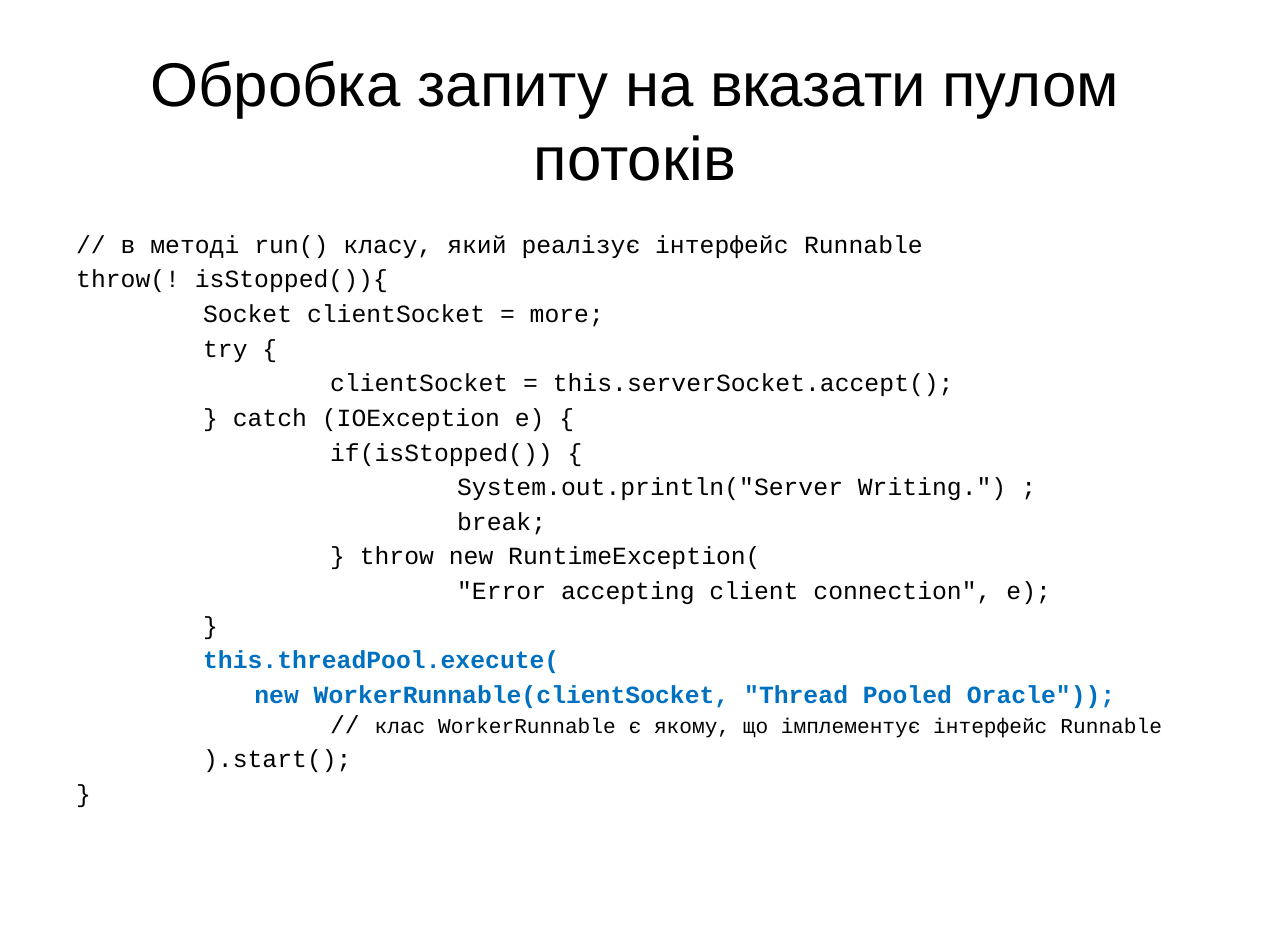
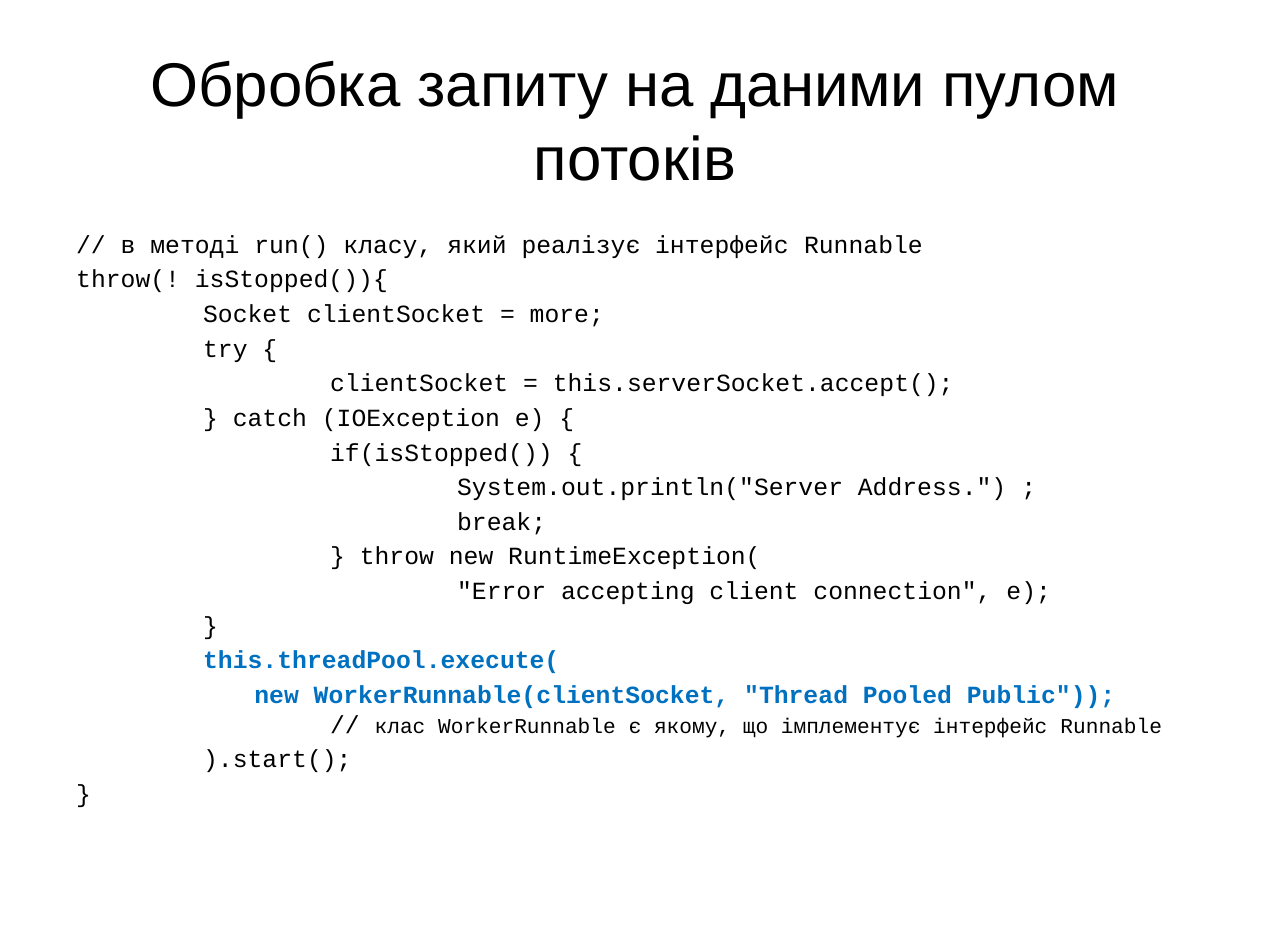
вказати: вказати -> даними (818, 86)
Writing: Writing -> Address (932, 488)
Oracle: Oracle -> Public (1041, 696)
